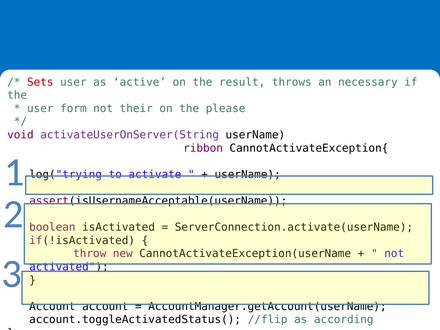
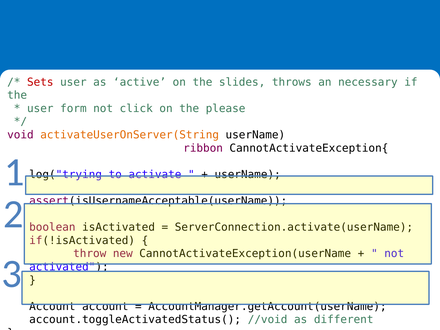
result: result -> slides (242, 82)
their: their -> click (136, 109)
activateUserOnServer(String colour: purple -> orange (130, 135)
//flip: //flip -> //void (268, 320)
according: according -> different (344, 320)
